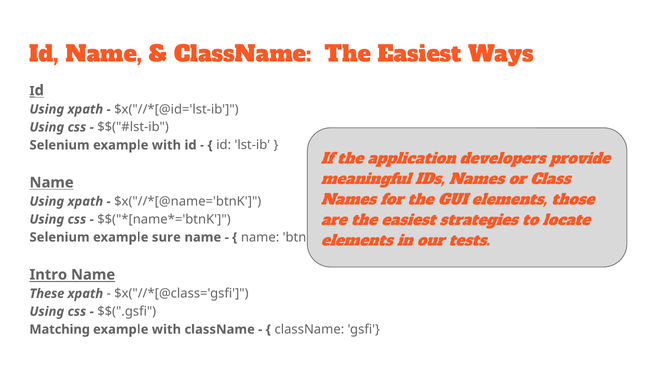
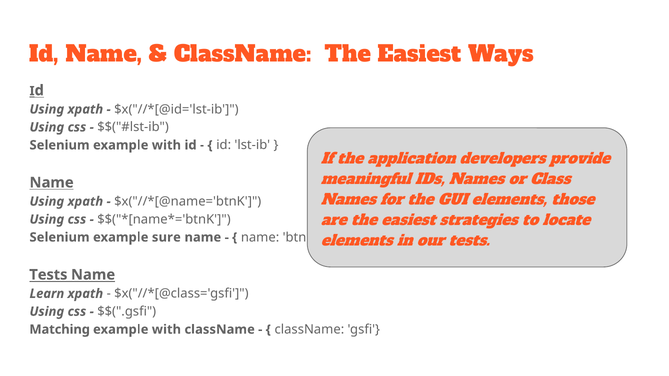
Intro: Intro -> Tests (48, 275)
These: These -> Learn (47, 294)
